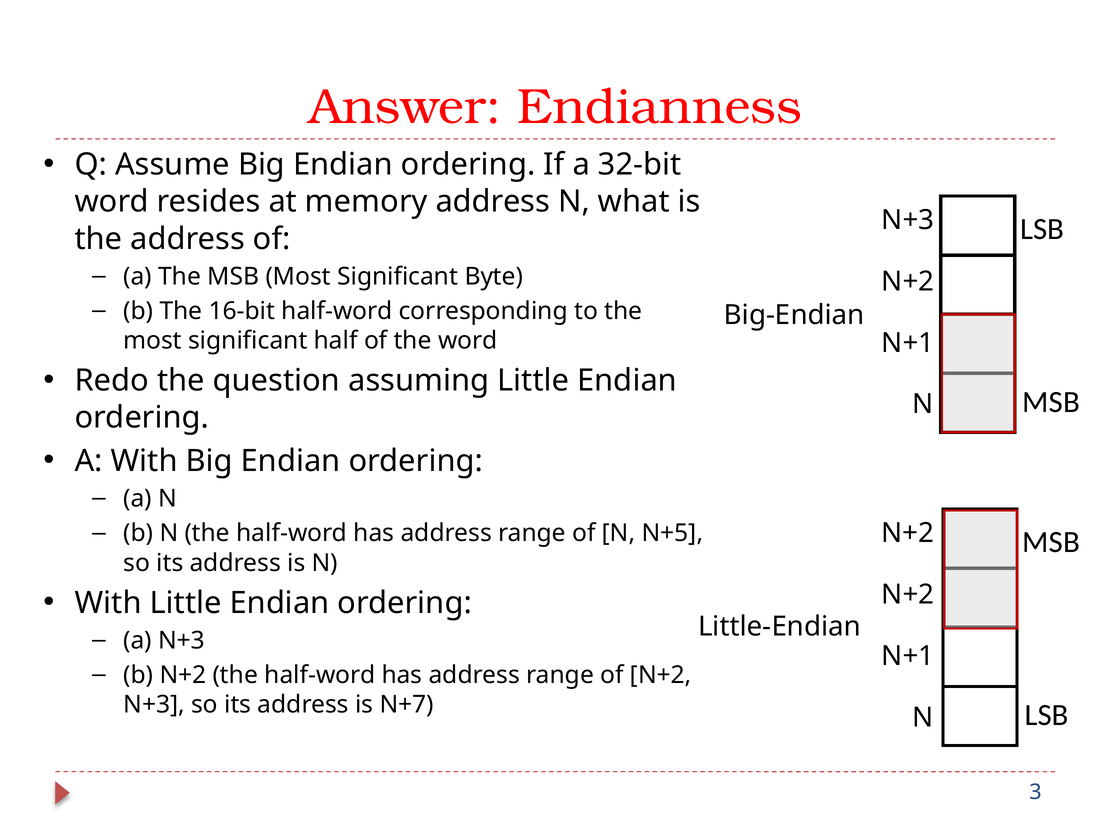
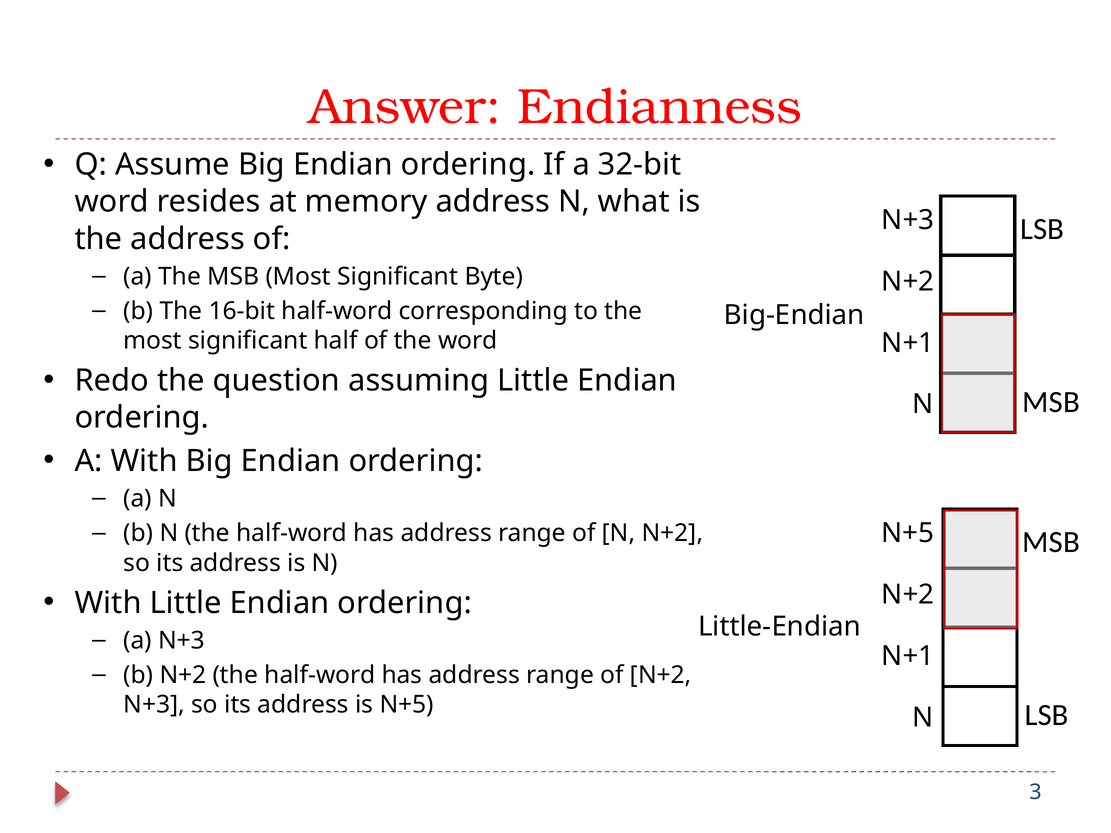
N N+5: N+5 -> N+2 (672, 533)
N+2: N+2 -> N+5 (908, 533)
is N+7: N+7 -> N+5 (407, 705)
